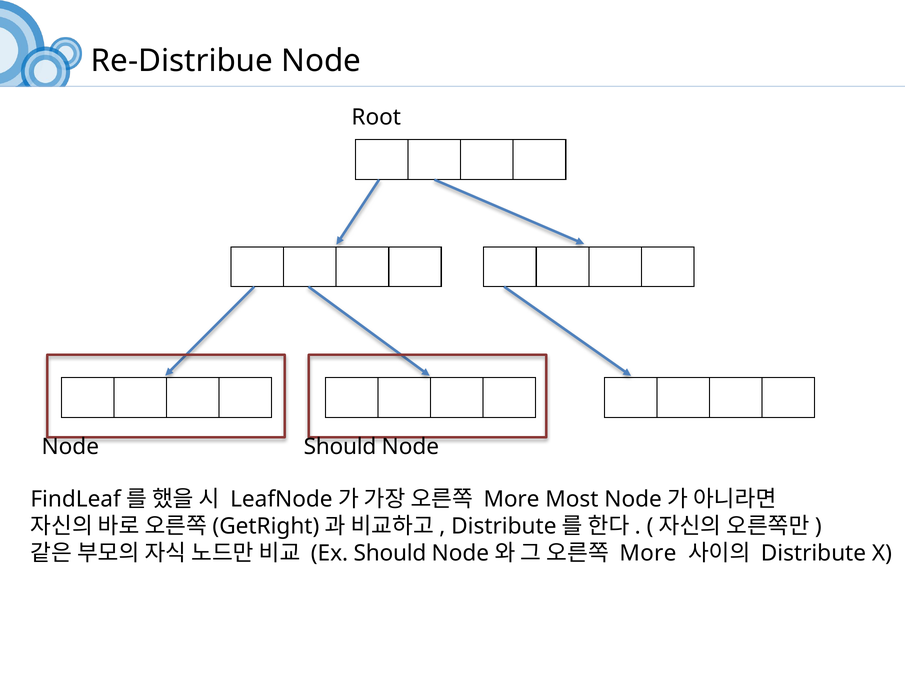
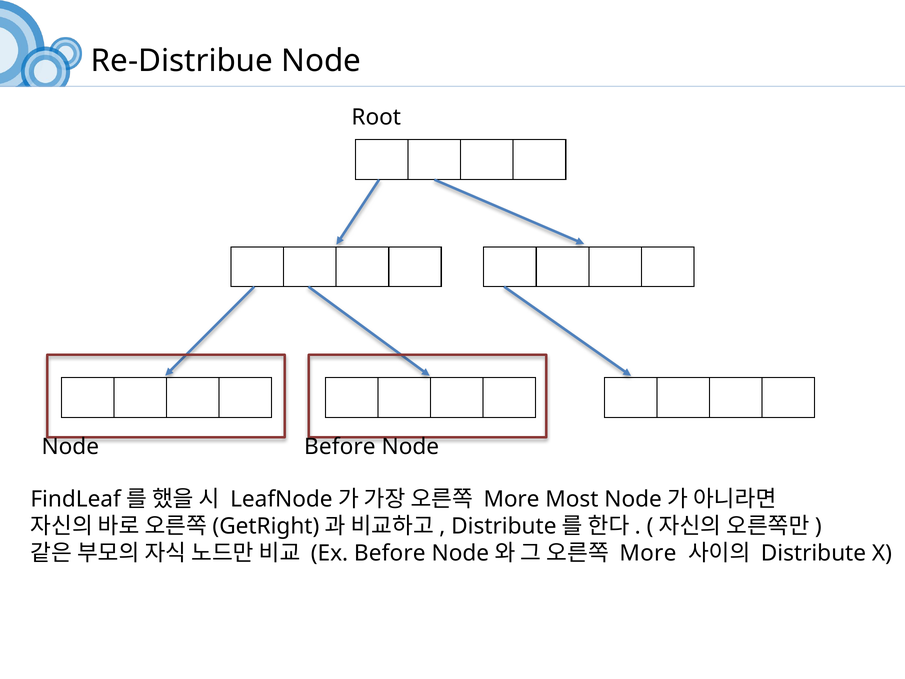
Node Should: Should -> Before (340, 447)
Ex Should: Should -> Before (390, 553)
